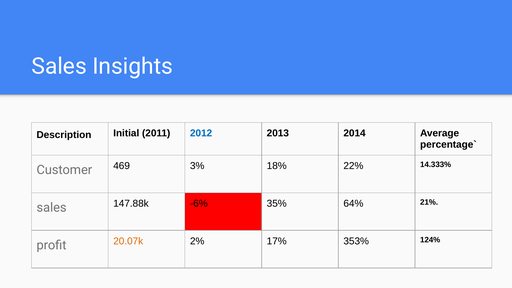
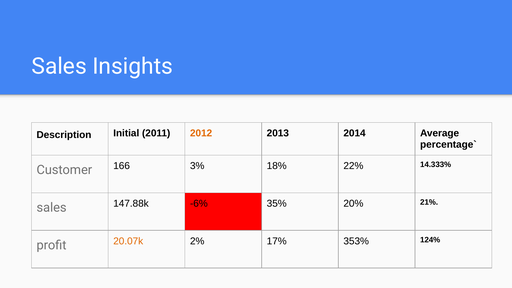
2012 colour: blue -> orange (201, 133)
469: 469 -> 166 (122, 166)
64%: 64% -> 20% (353, 204)
